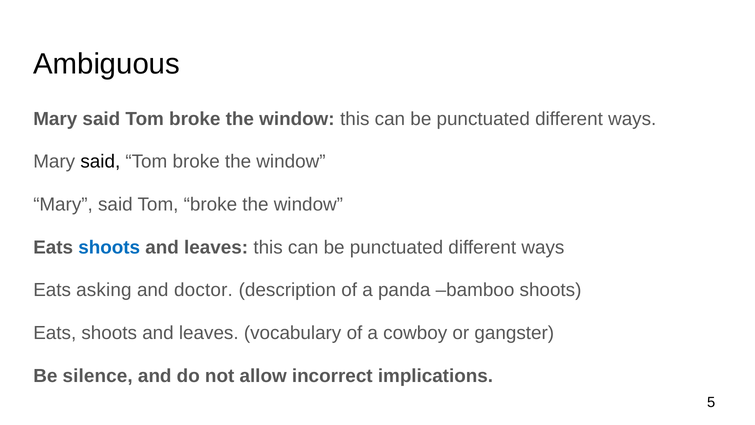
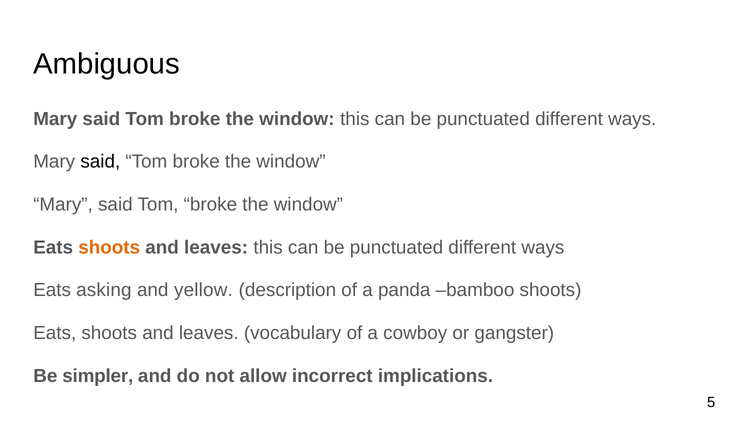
shoots colour: blue -> orange (109, 247)
doctor: doctor -> yellow (203, 290)
silence: silence -> simpler (98, 376)
